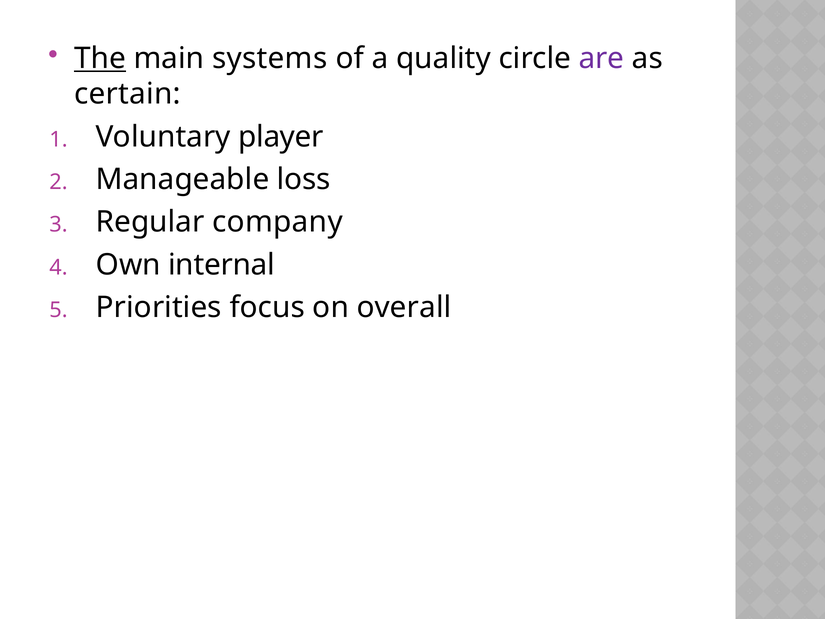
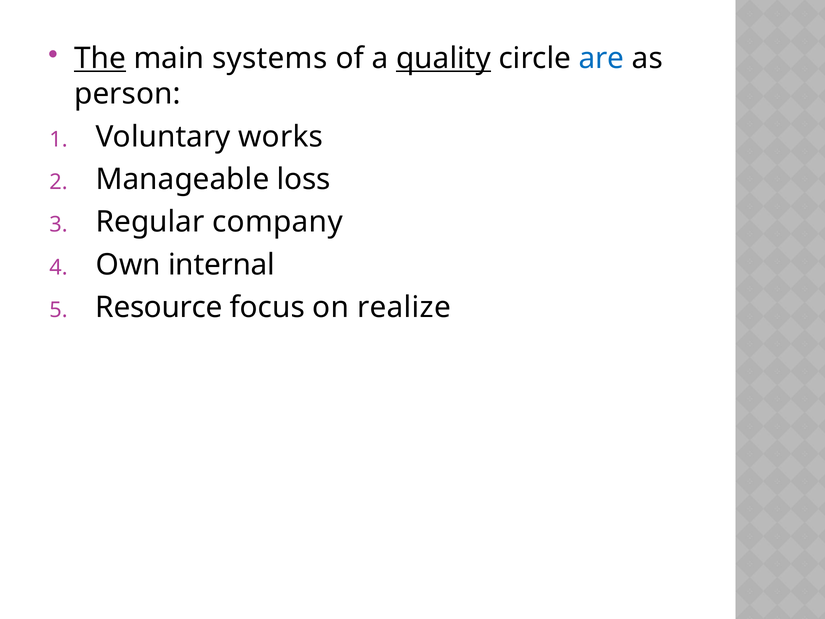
quality underline: none -> present (444, 58)
are colour: purple -> blue (602, 58)
certain: certain -> person (127, 94)
player: player -> works (281, 137)
Priorities: Priorities -> Resource (159, 307)
overall: overall -> realize (404, 307)
